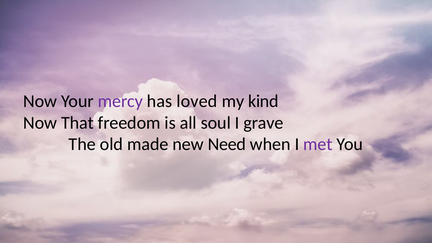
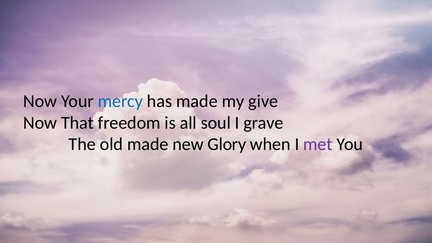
mercy colour: purple -> blue (120, 101)
has loved: loved -> made (197, 101)
kind: kind -> give (263, 101)
Need: Need -> Glory (227, 144)
